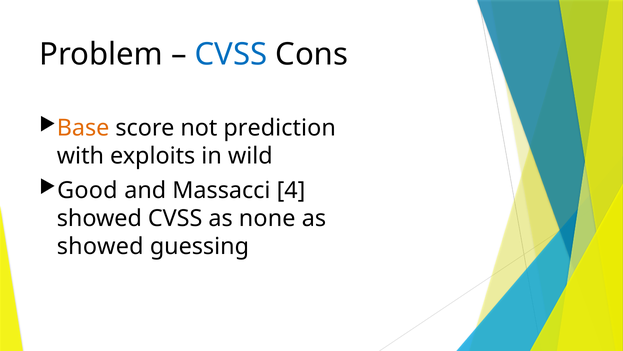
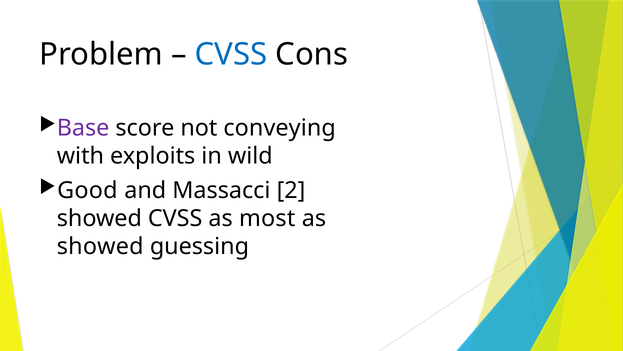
Base colour: orange -> purple (83, 128)
prediction: prediction -> conveying (280, 128)
4: 4 -> 2 (291, 190)
none: none -> most (267, 218)
